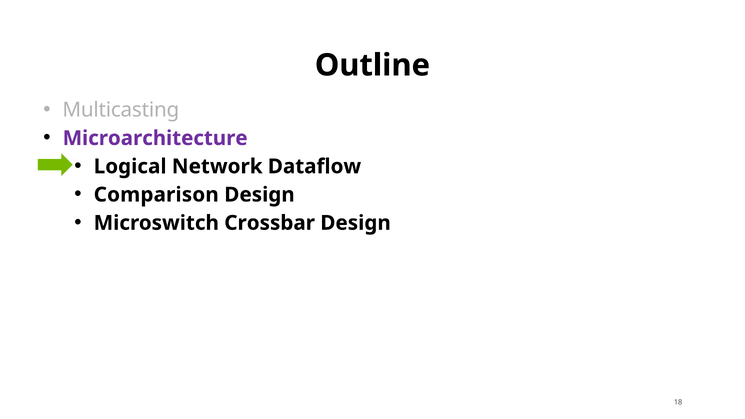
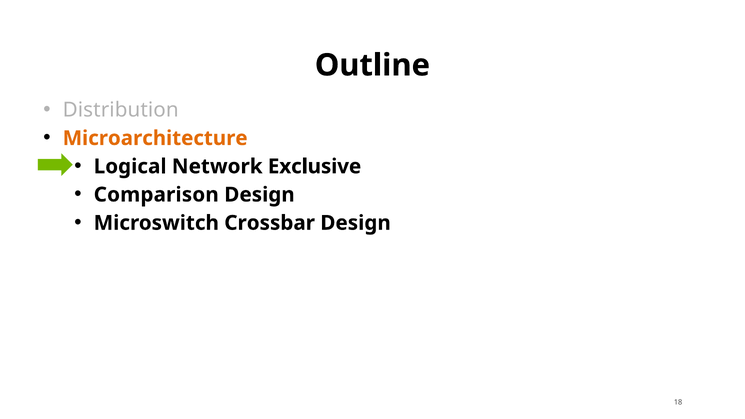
Multicasting: Multicasting -> Distribution (121, 110)
Microarchitecture colour: purple -> orange (155, 138)
Dataflow: Dataflow -> Exclusive (315, 166)
